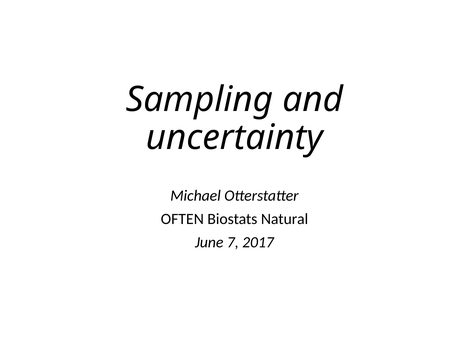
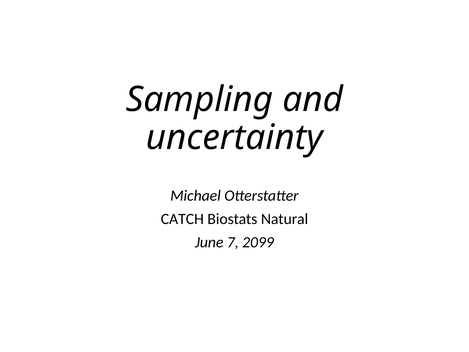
OFTEN: OFTEN -> CATCH (182, 219)
2017: 2017 -> 2099 (258, 242)
